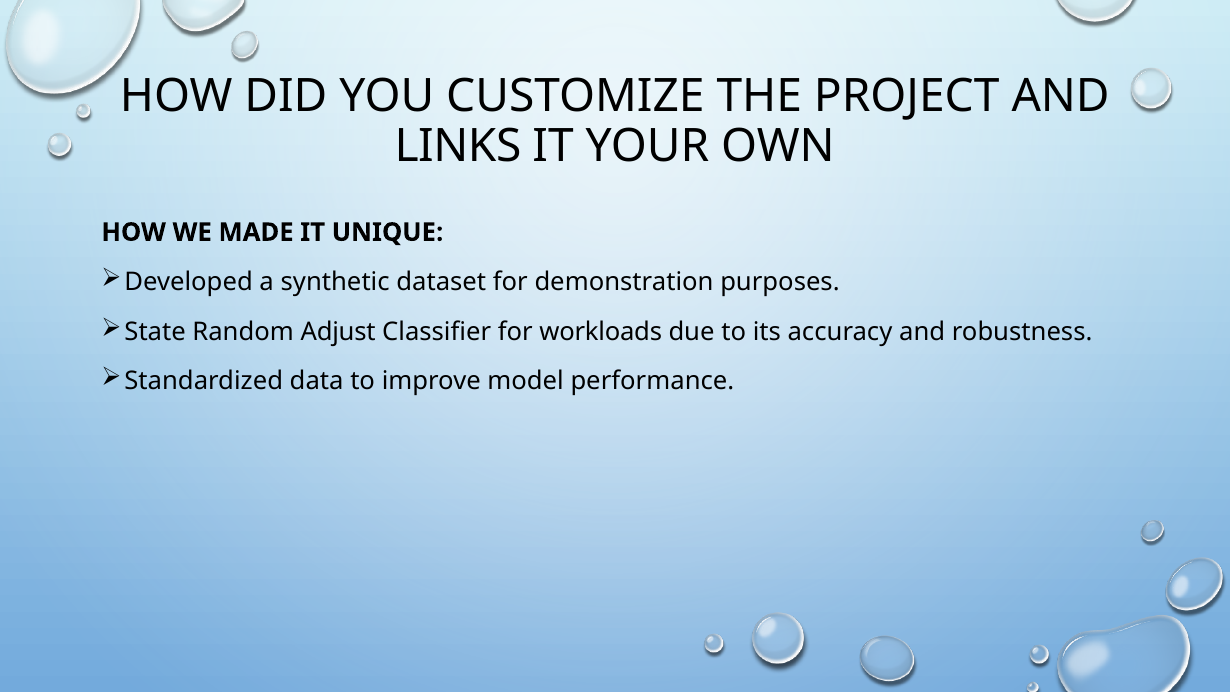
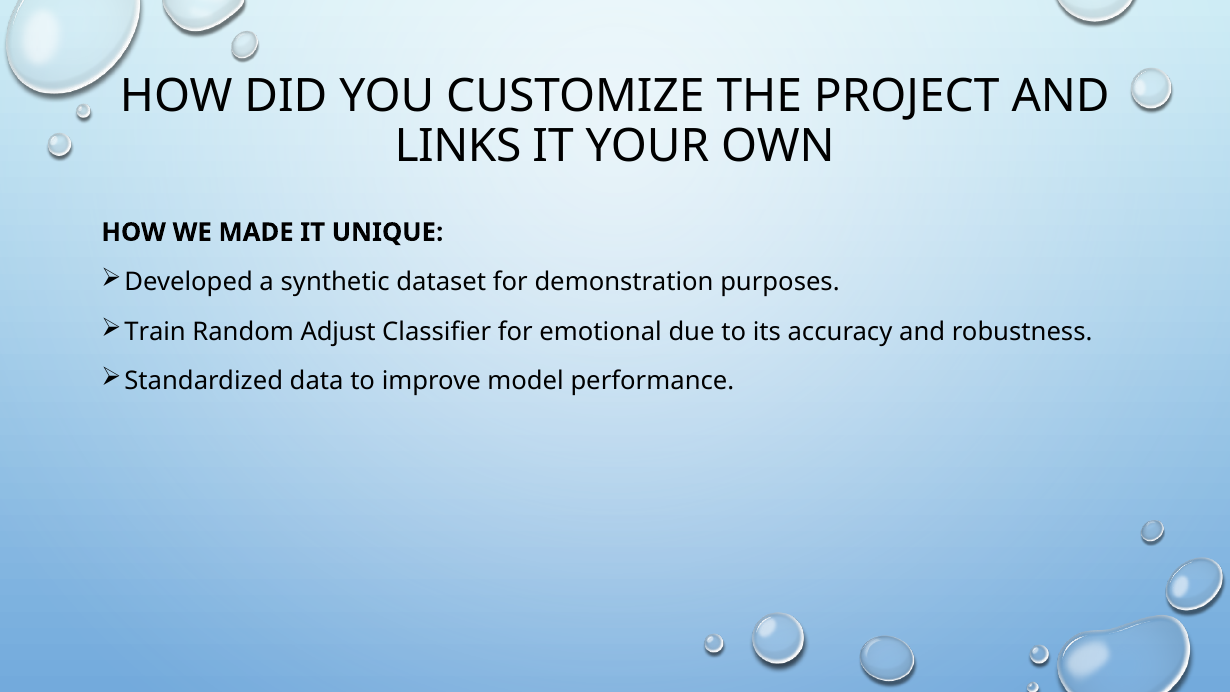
State: State -> Train (155, 332)
workloads: workloads -> emotional (601, 332)
